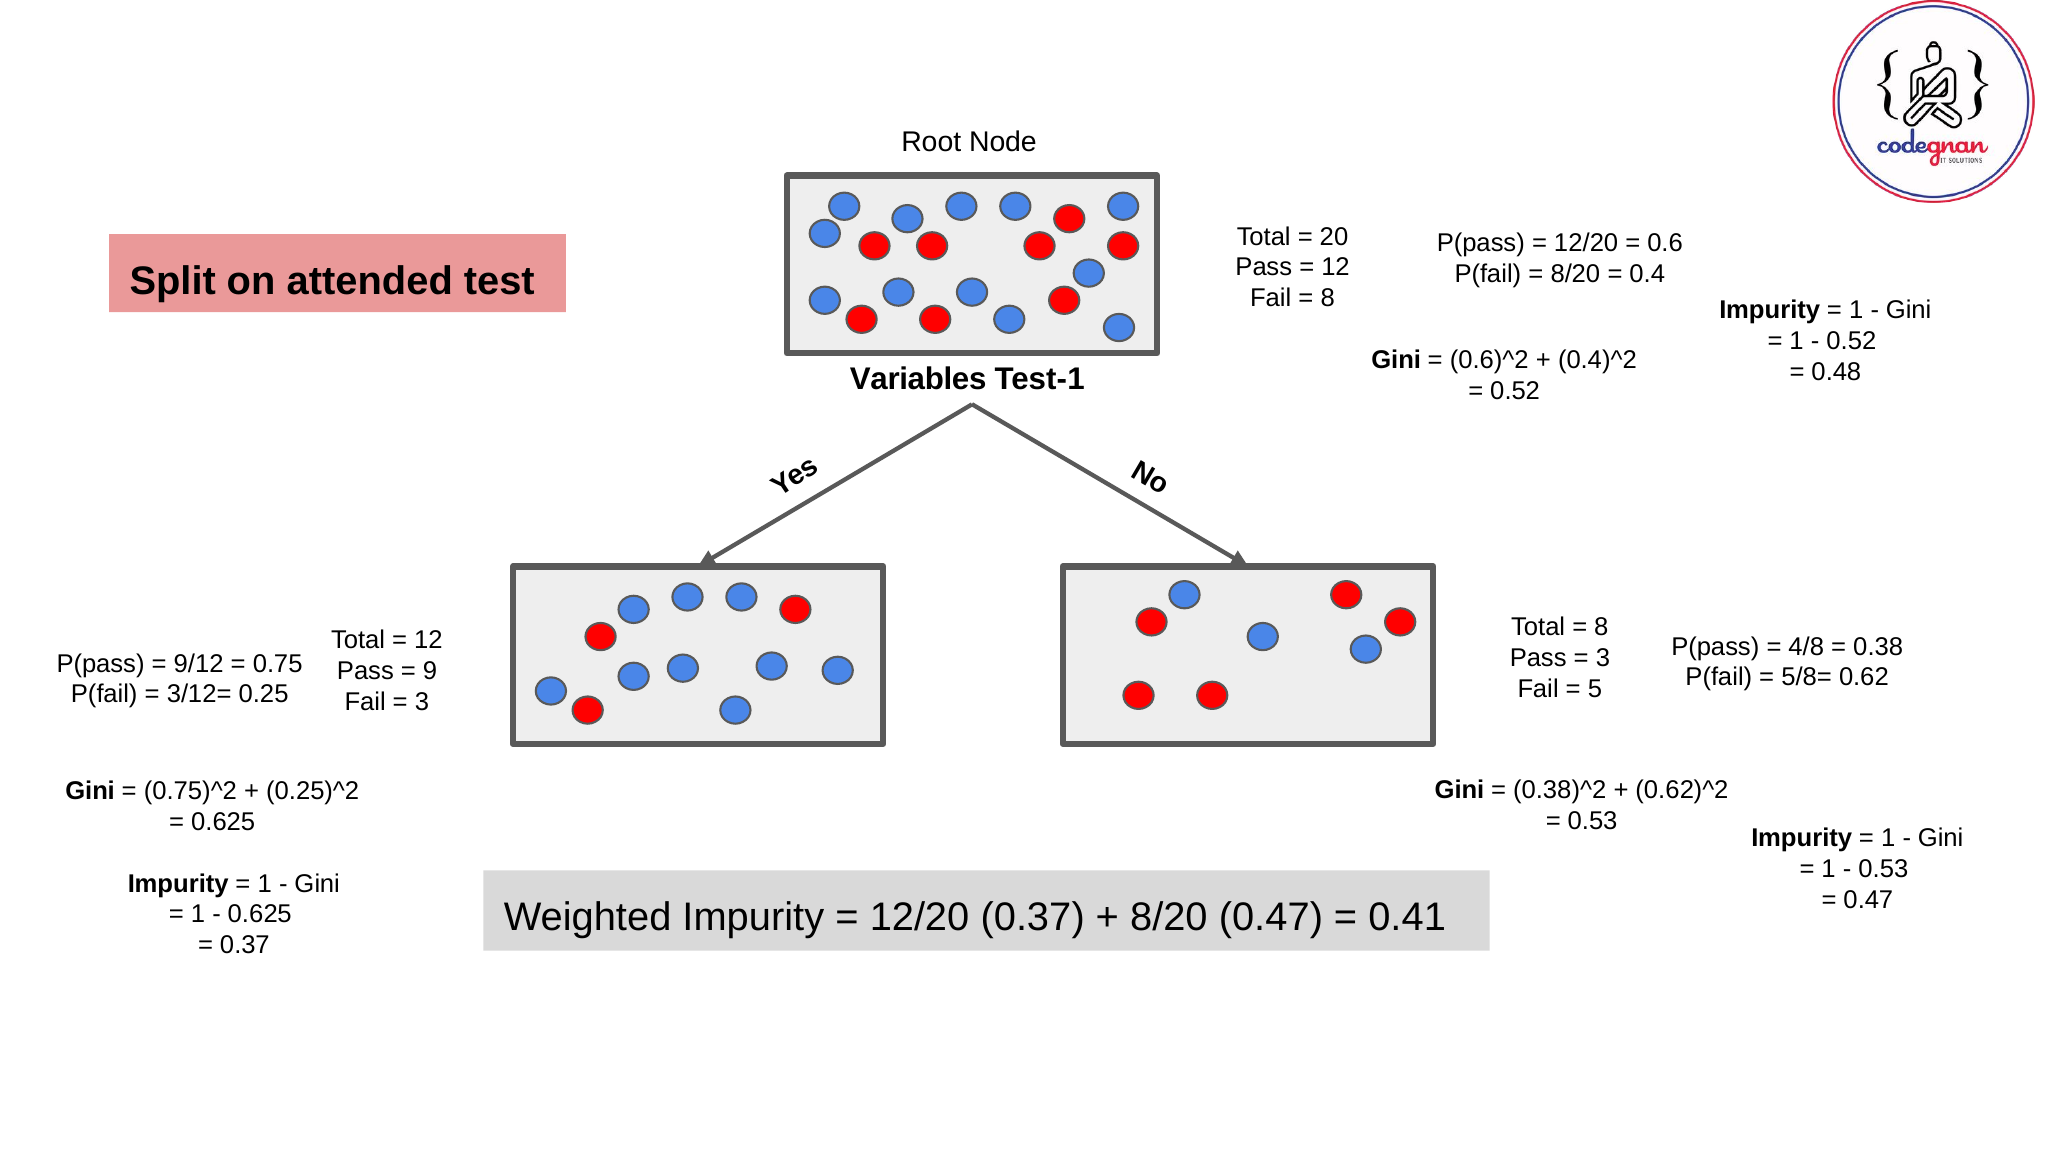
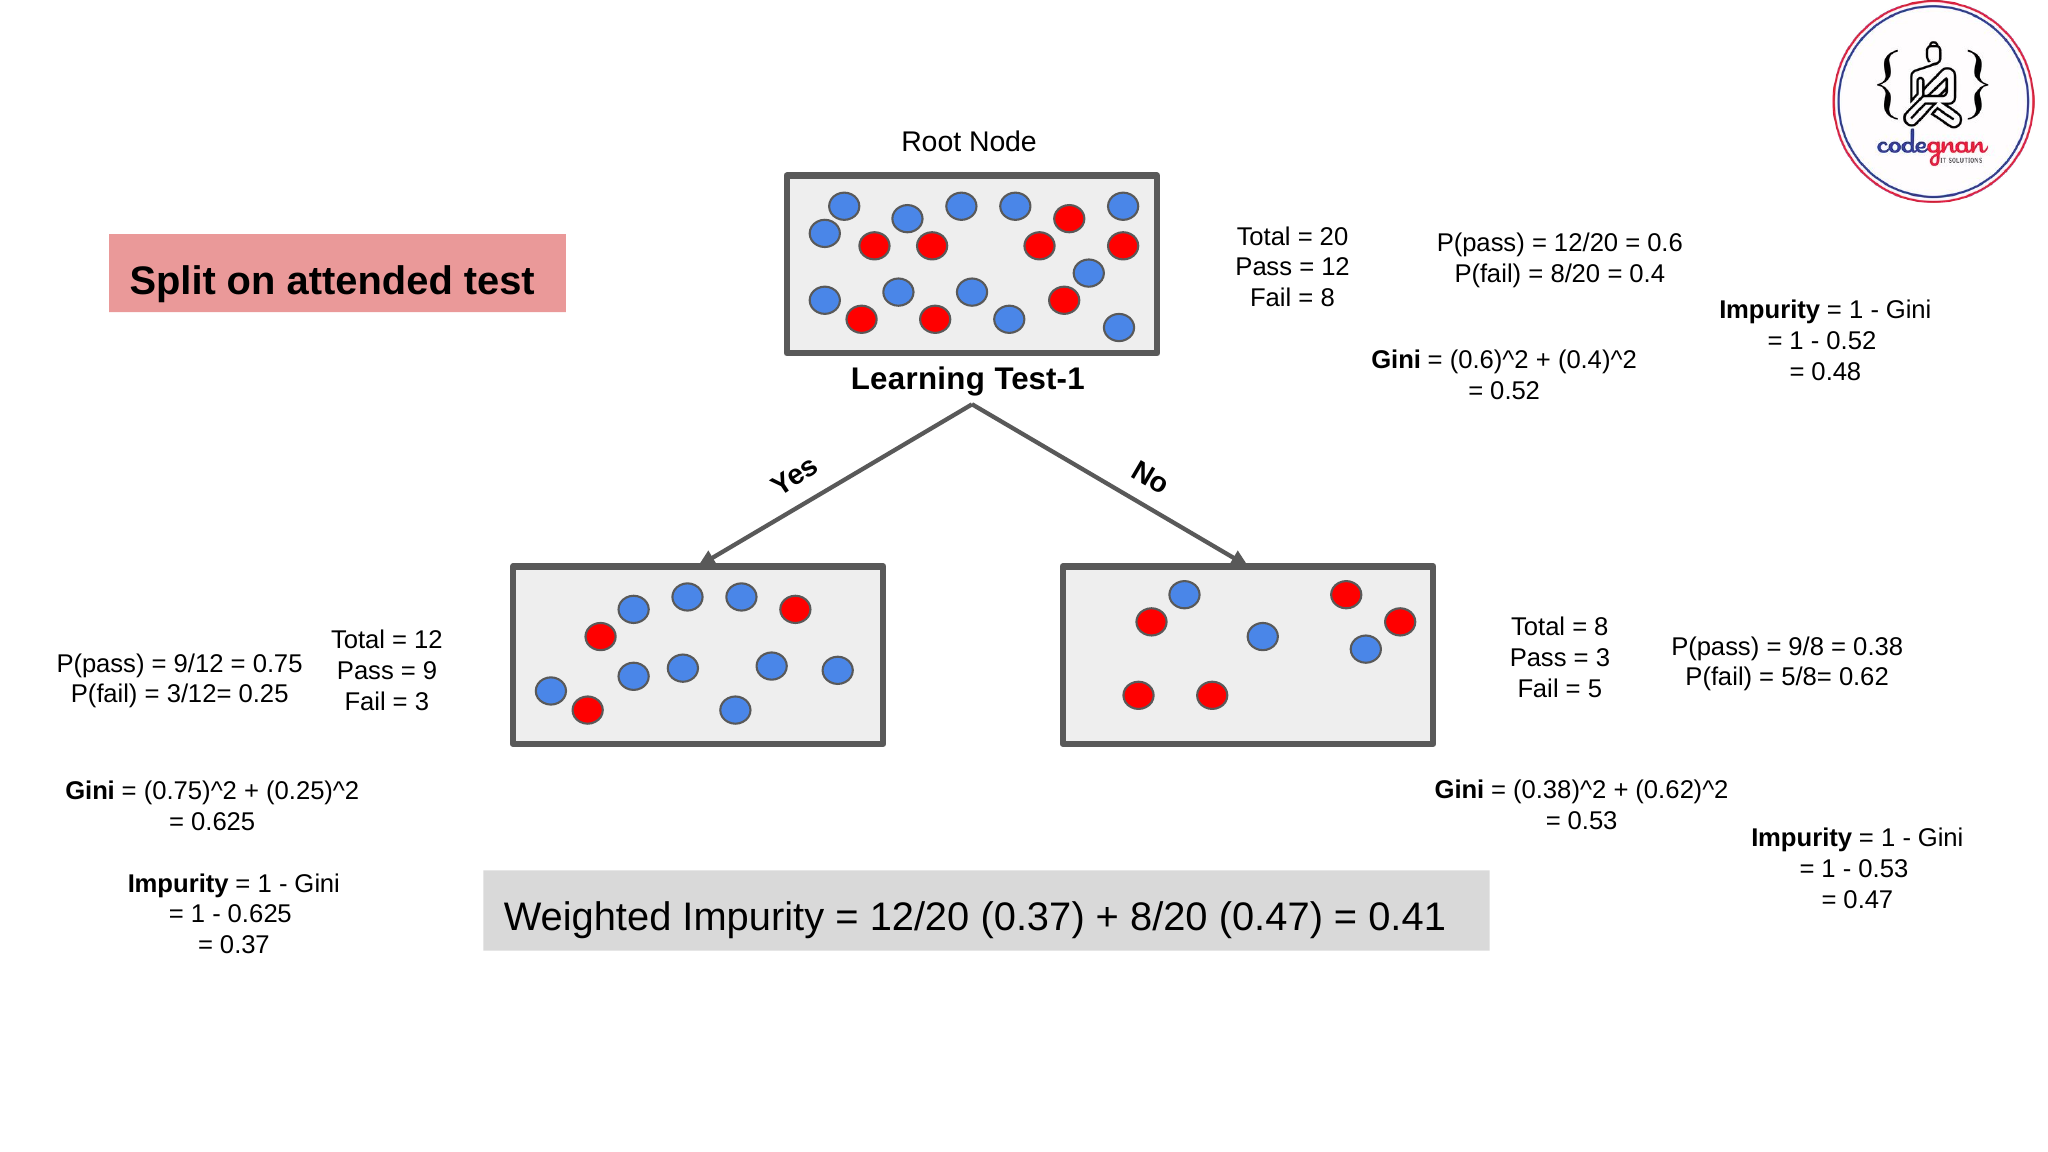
Variables: Variables -> Learning (918, 380)
4/8: 4/8 -> 9/8 (1806, 647)
